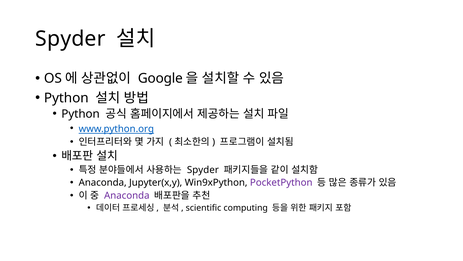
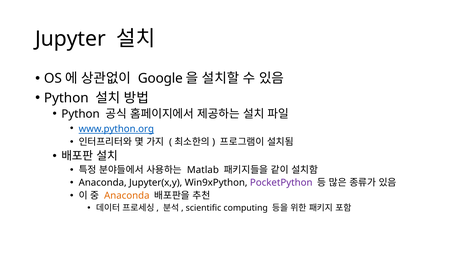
Spyder: Spyder -> Jupyter (71, 39)
Spyder: Spyder -> Matlab (203, 170)
Anaconda colour: purple -> orange (127, 195)
